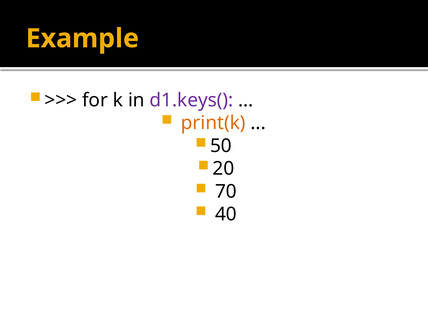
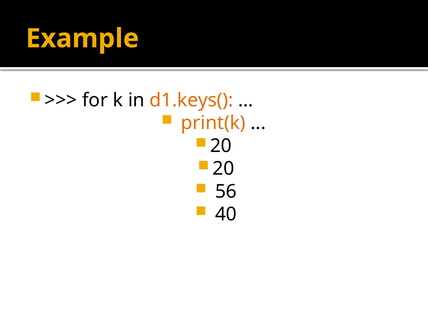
d1.keys( colour: purple -> orange (191, 100)
50: 50 -> 20 (221, 146)
70: 70 -> 56 (226, 191)
